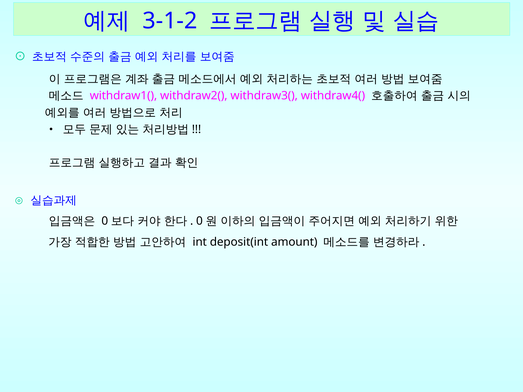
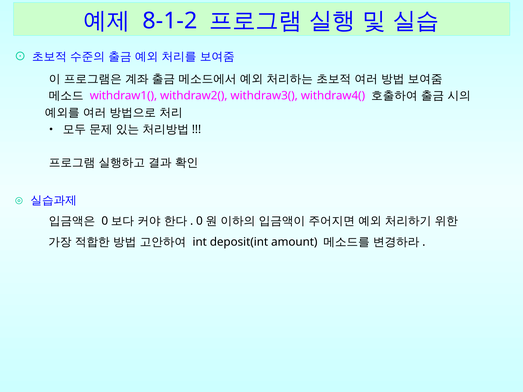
3-1-2: 3-1-2 -> 8-1-2 (170, 21)
